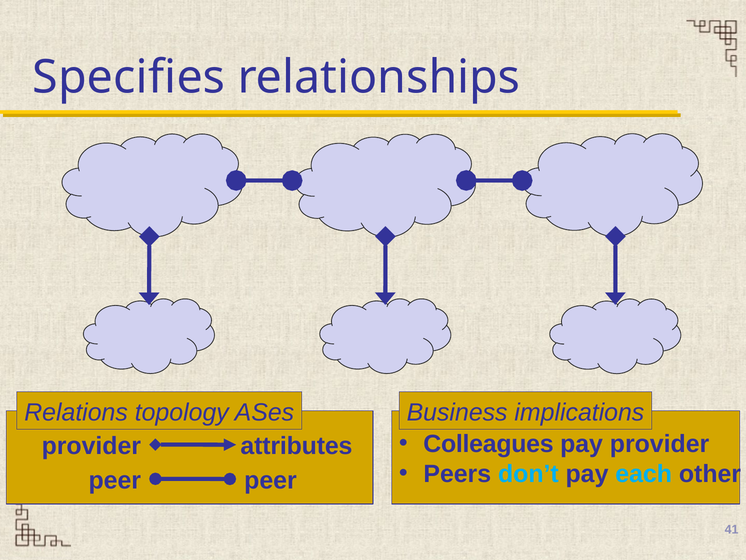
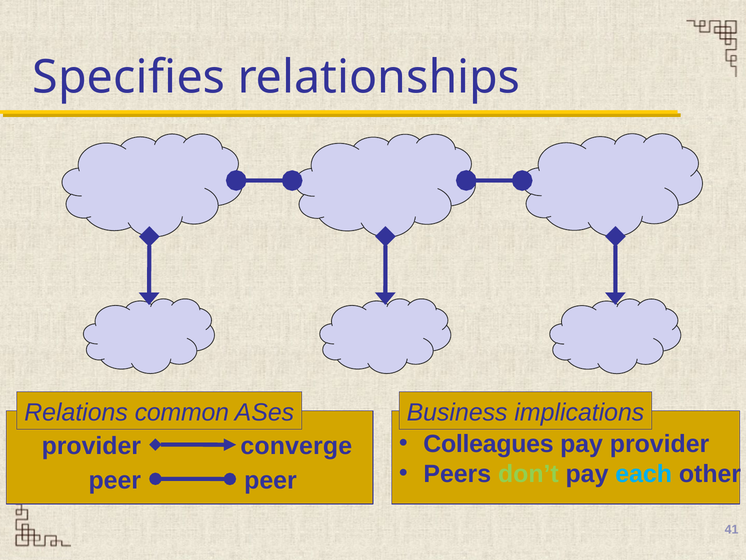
topology: topology -> common (182, 412)
attributes: attributes -> converge (296, 446)
don’t colour: light blue -> light green (528, 474)
